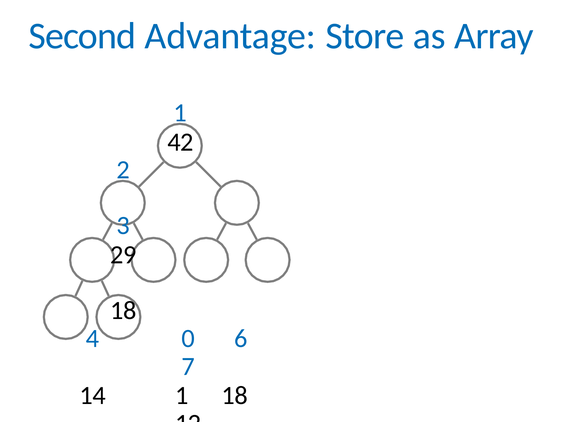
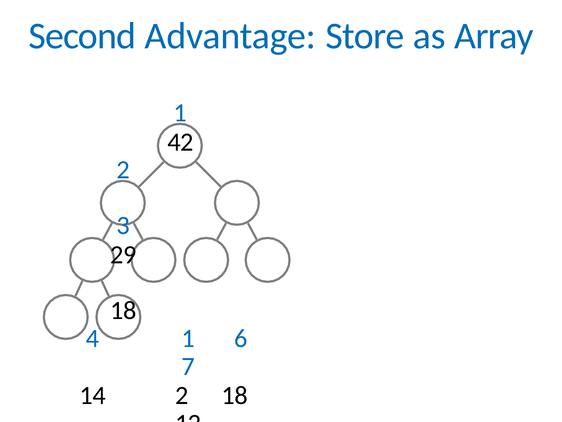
4 0: 0 -> 1 (188, 338)
14 1: 1 -> 2 (182, 395)
